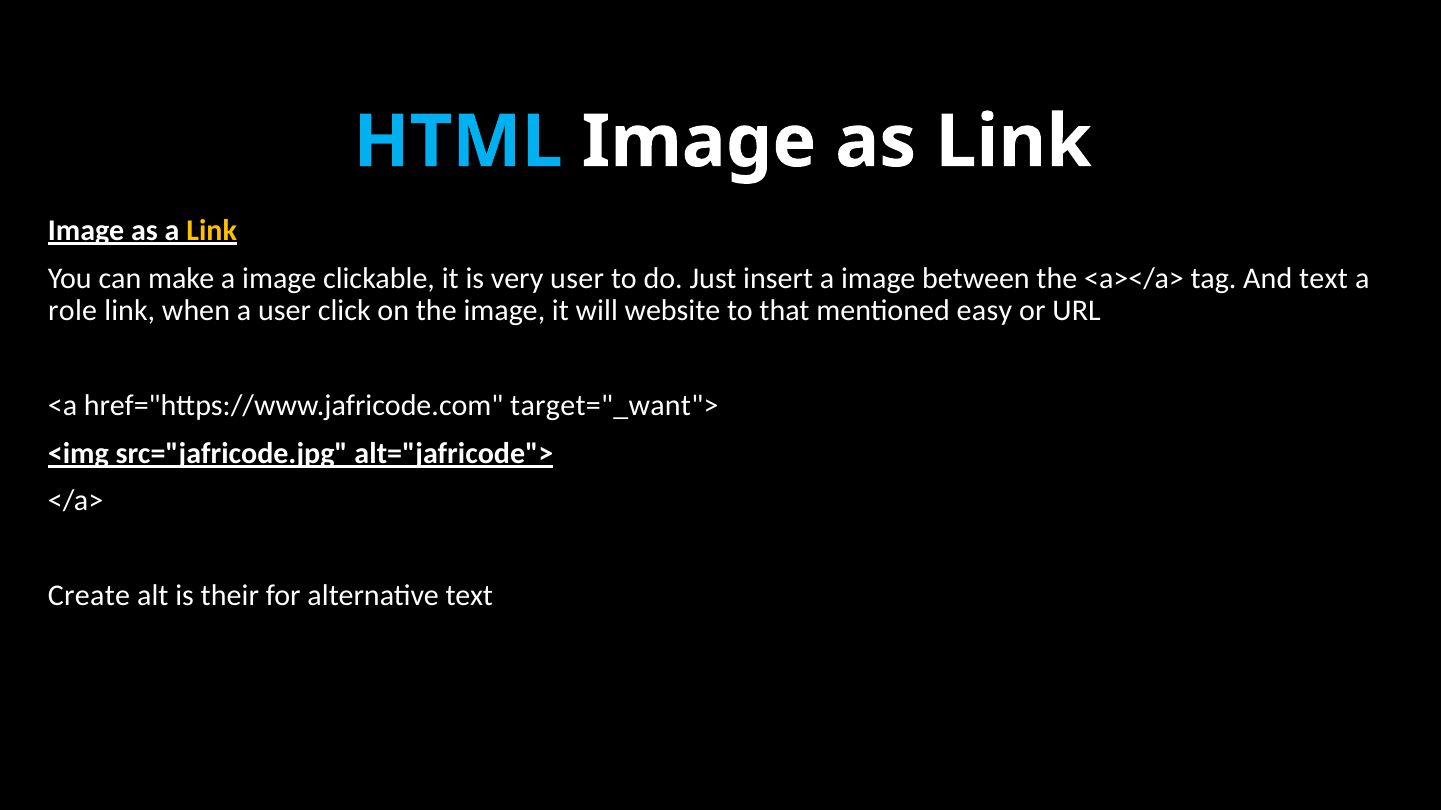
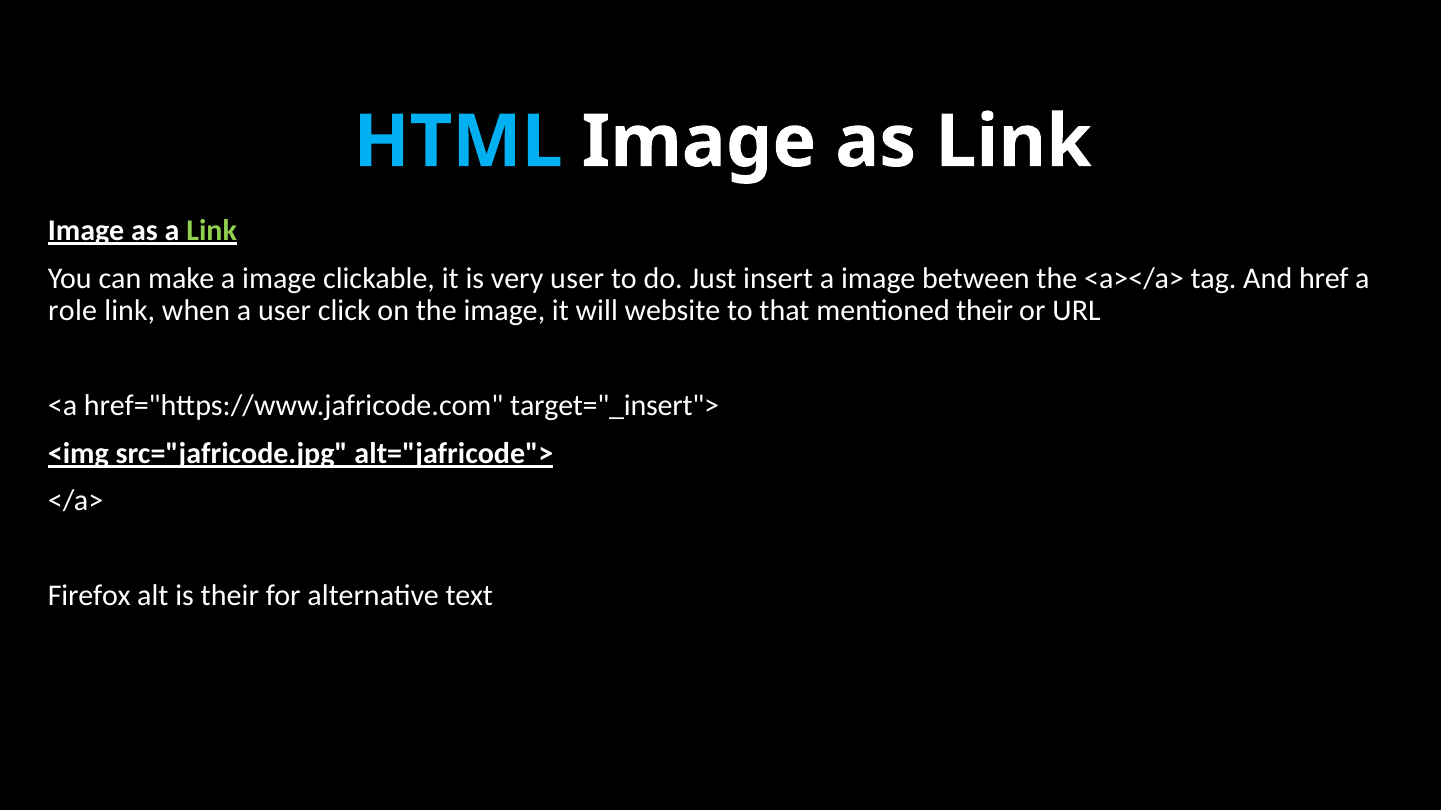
Link colour: yellow -> light green (212, 231)
And text: text -> href (1324, 279)
mentioned easy: easy -> their (985, 311)
target="_want">: target="_want"> -> target="_insert"> (615, 406)
Create: Create -> Firefox (89, 596)
